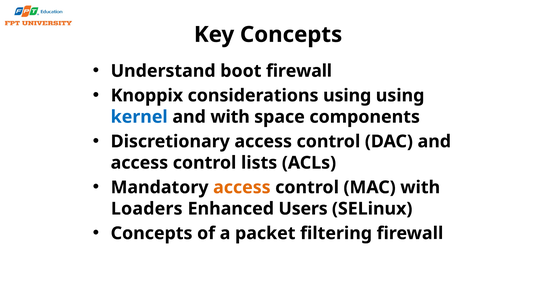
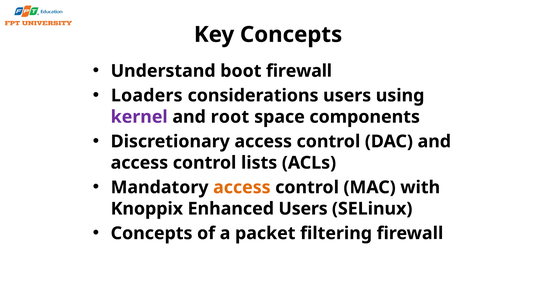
Knoppix: Knoppix -> Loaders (147, 96)
considerations using: using -> users (347, 96)
kernel colour: blue -> purple (139, 117)
and with: with -> root (230, 117)
Loaders: Loaders -> Knoppix (147, 209)
